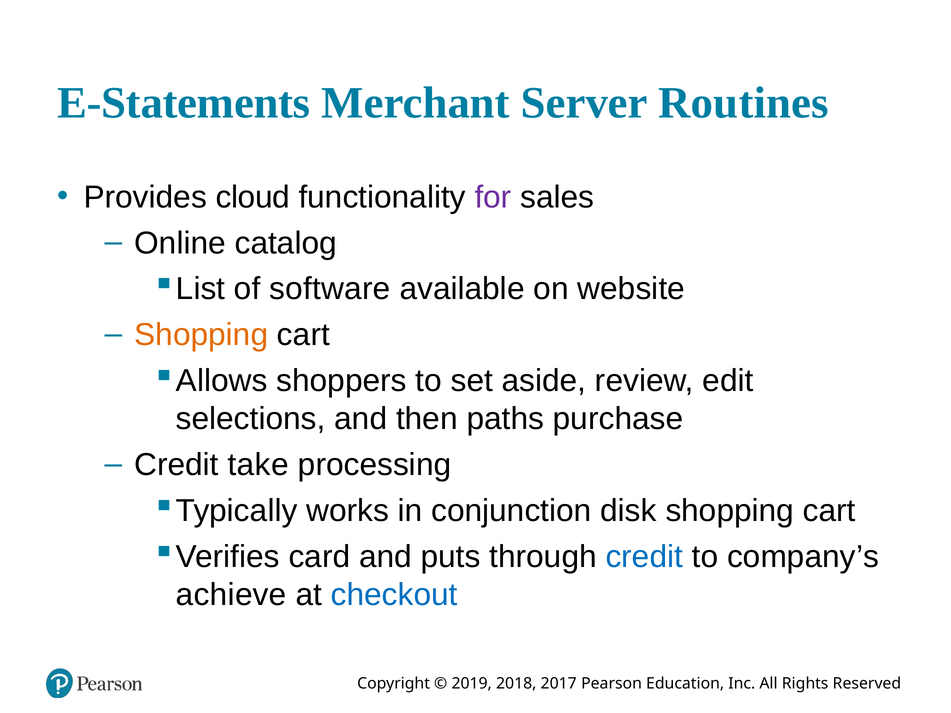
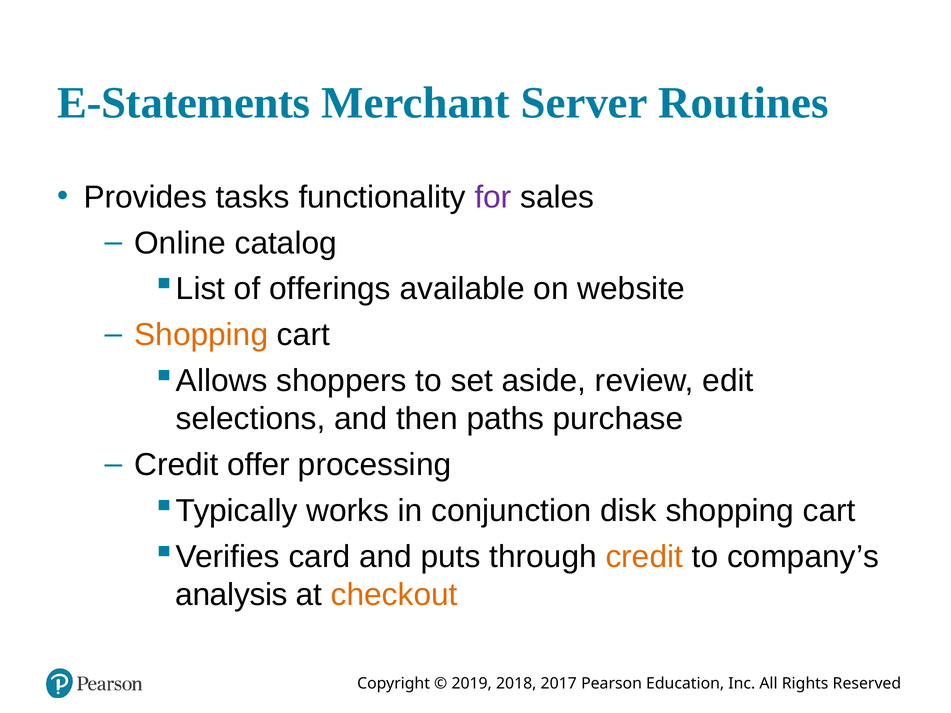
cloud: cloud -> tasks (253, 197)
software: software -> offerings (330, 289)
take: take -> offer (259, 465)
credit colour: blue -> orange (644, 557)
achieve: achieve -> analysis (232, 595)
checkout colour: blue -> orange (394, 595)
